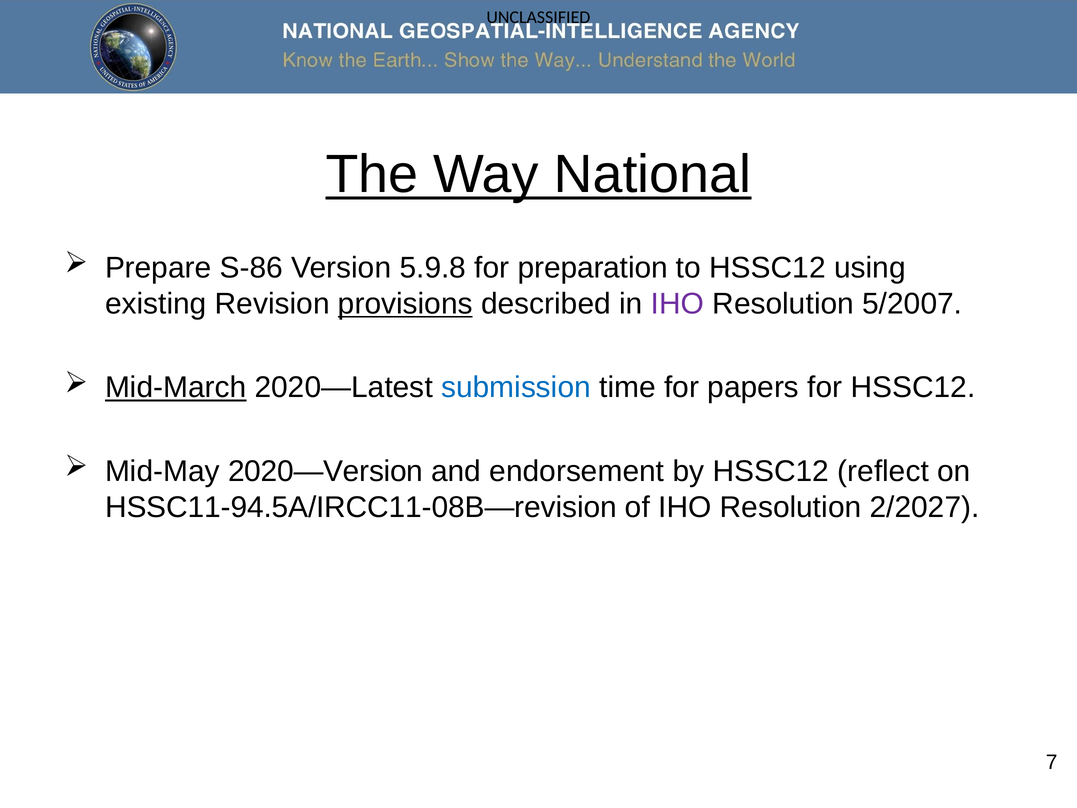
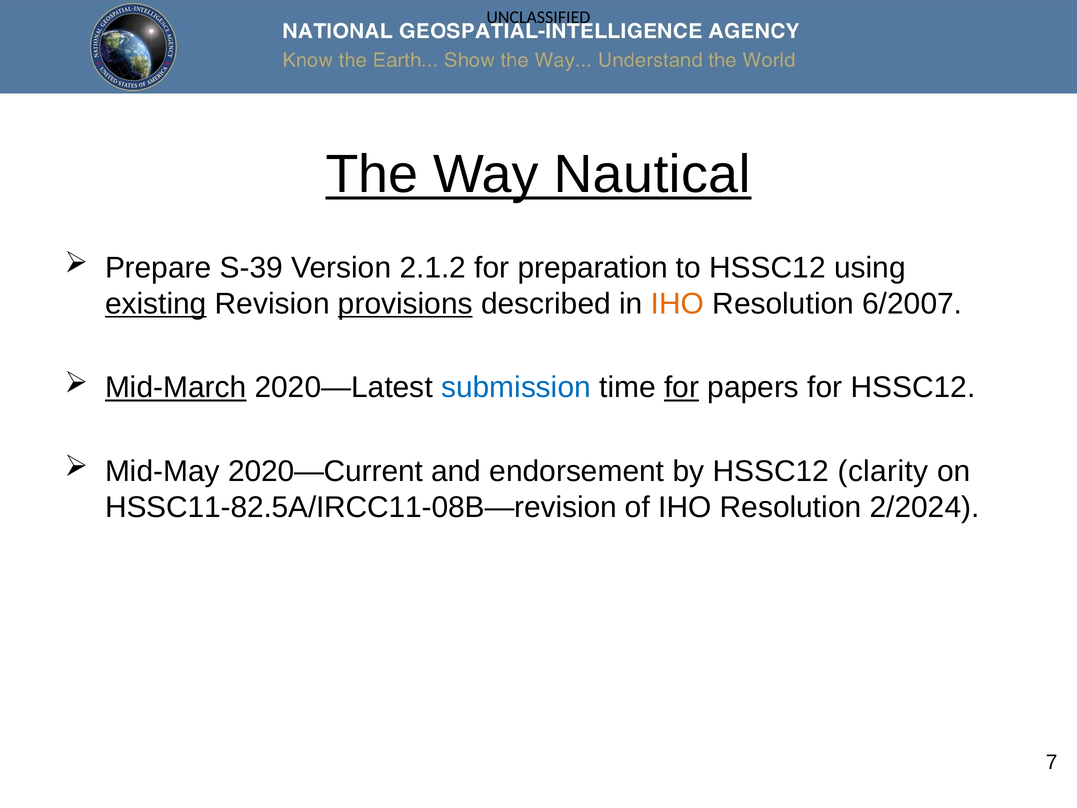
National: National -> Nautical (652, 174)
S-86: S-86 -> S-39 (251, 268)
5.9.8: 5.9.8 -> 2.1.2 (433, 268)
existing underline: none -> present (156, 304)
IHO colour: purple -> orange (677, 304)
5/2007: 5/2007 -> 6/2007 (912, 304)
for underline: none -> present (682, 387)
2020—Version: 2020—Version -> 2020—Current (326, 471)
reflect: reflect -> clarity (883, 471)
HSSC11-94.5A/IRCC11-08B—revision: HSSC11-94.5A/IRCC11-08B—revision -> HSSC11-82.5A/IRCC11-08B—revision (361, 507)
2/2027: 2/2027 -> 2/2024 (925, 507)
